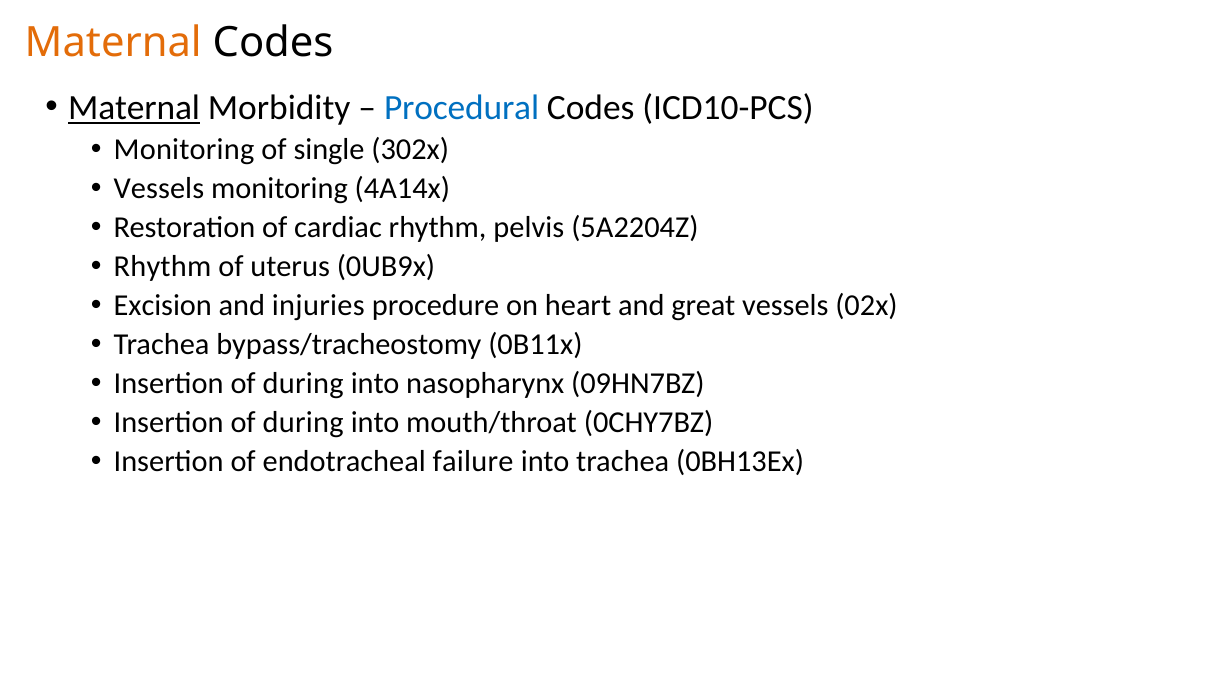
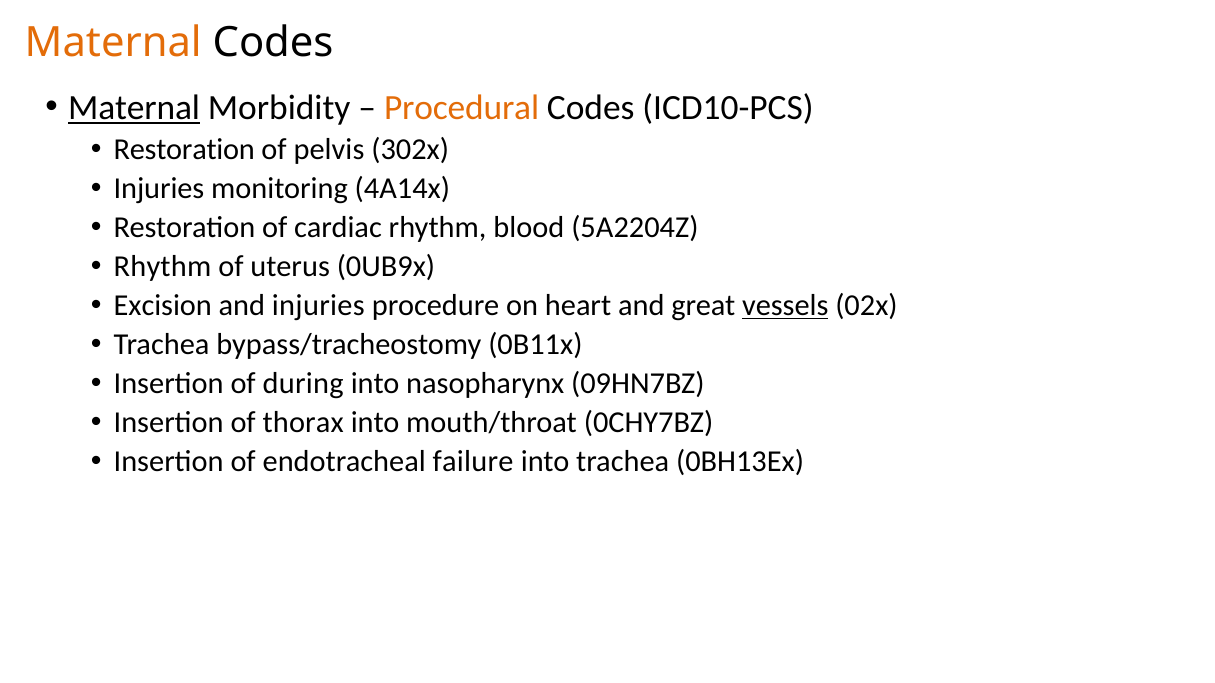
Procedural colour: blue -> orange (462, 107)
Monitoring: Monitoring -> Restoration (184, 149)
single: single -> pelvis (329, 149)
Vessels: Vessels -> Injuries (159, 188)
pelvis: pelvis -> blood (529, 228)
vessels underline: none -> present (785, 306)
during: during -> thorax (303, 423)
